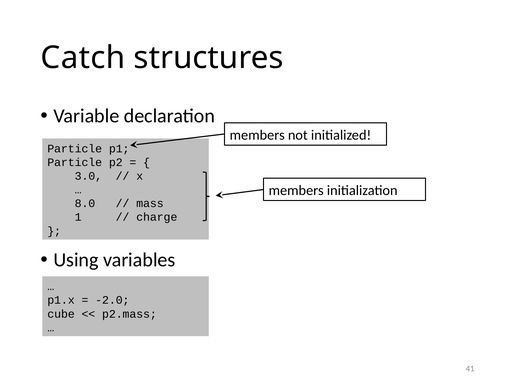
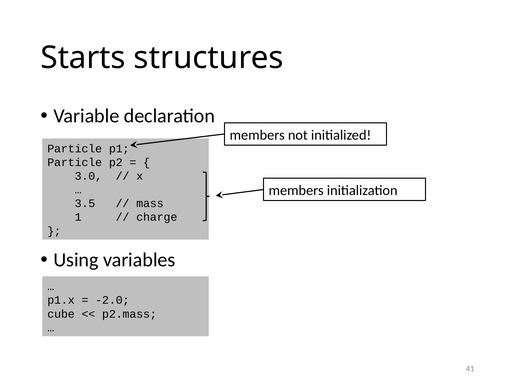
Catch: Catch -> Starts (83, 58)
8.0: 8.0 -> 3.5 (85, 204)
